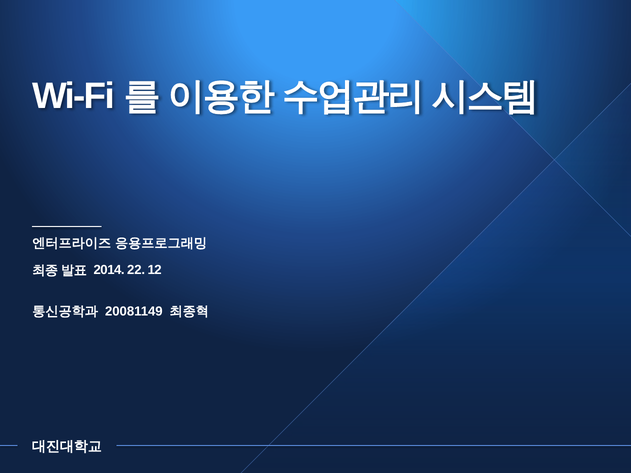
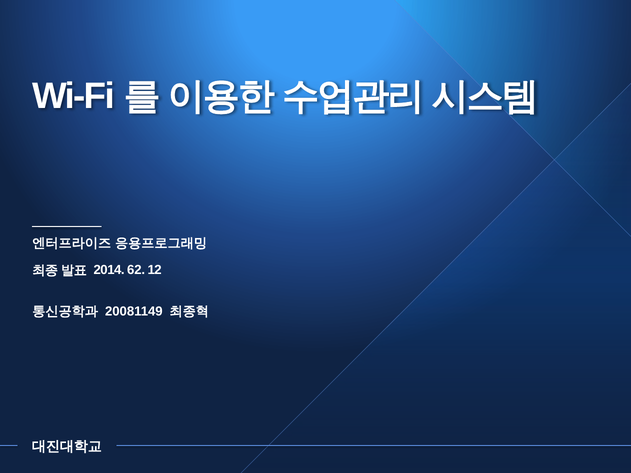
22: 22 -> 62 (136, 270)
